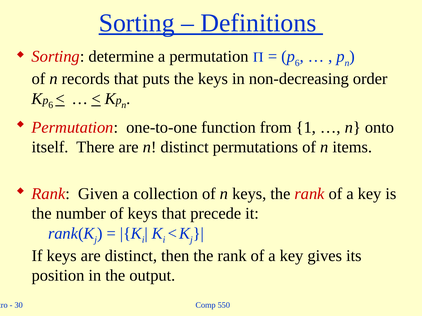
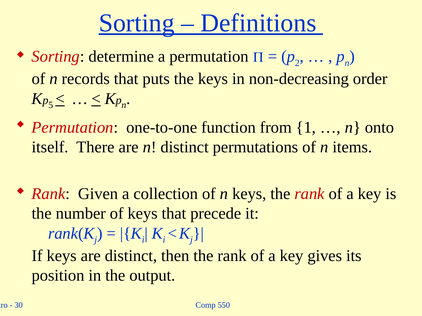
6: 6 -> 2 (297, 63)
6: 6 -> 5 (51, 105)
